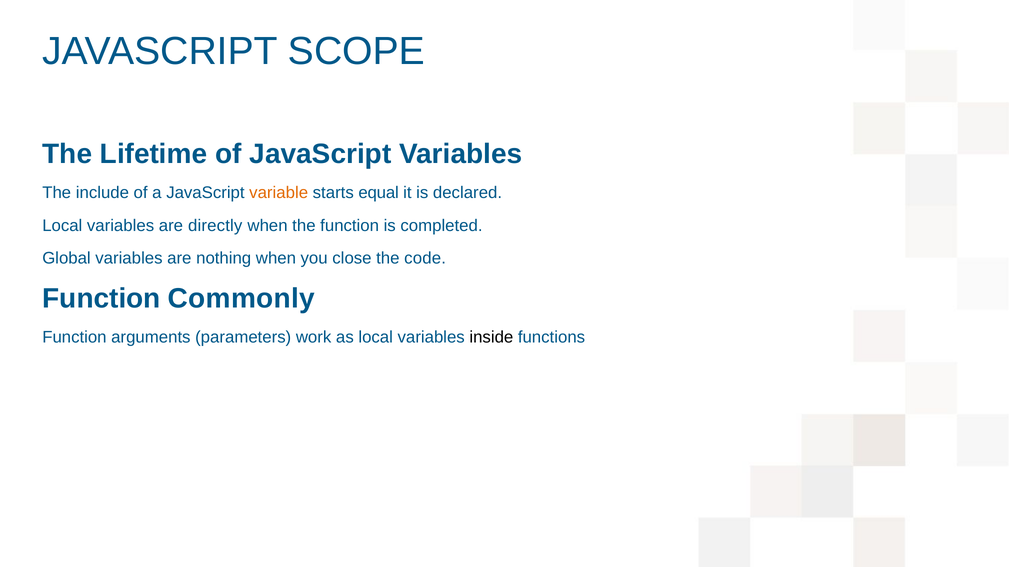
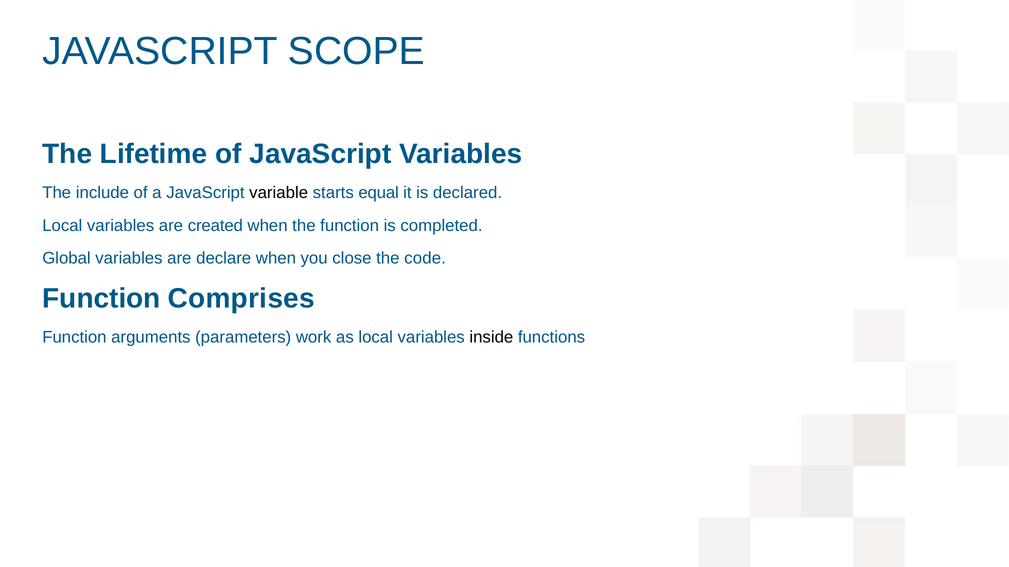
variable colour: orange -> black (279, 193)
directly: directly -> created (215, 226)
nothing: nothing -> declare (224, 259)
Commonly: Commonly -> Comprises (241, 299)
